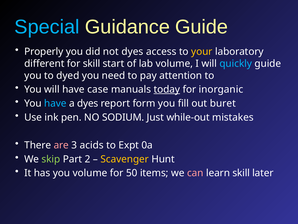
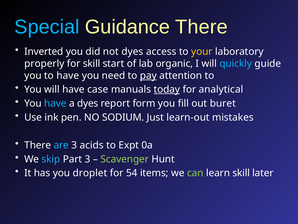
Guidance Guide: Guide -> There (201, 27)
Properly: Properly -> Inverted (44, 52)
different: different -> properly (44, 63)
lab volume: volume -> organic (174, 63)
to dyed: dyed -> have (68, 75)
pay underline: none -> present (148, 75)
inorganic: inorganic -> analytical (221, 89)
while-out: while-out -> learn-out (188, 117)
are colour: pink -> light blue (61, 145)
skip colour: light green -> light blue (51, 159)
Part 2: 2 -> 3 (88, 159)
Scavenger colour: yellow -> light green (125, 159)
you volume: volume -> droplet (90, 173)
50: 50 -> 54 (132, 173)
can colour: pink -> light green (195, 173)
